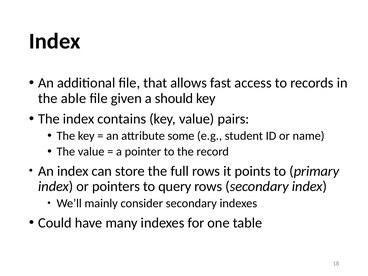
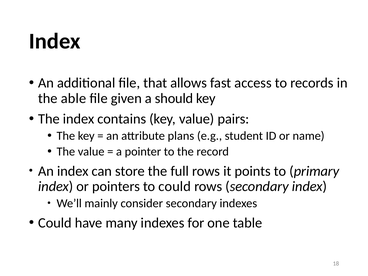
some: some -> plans (181, 136)
to query: query -> could (175, 186)
